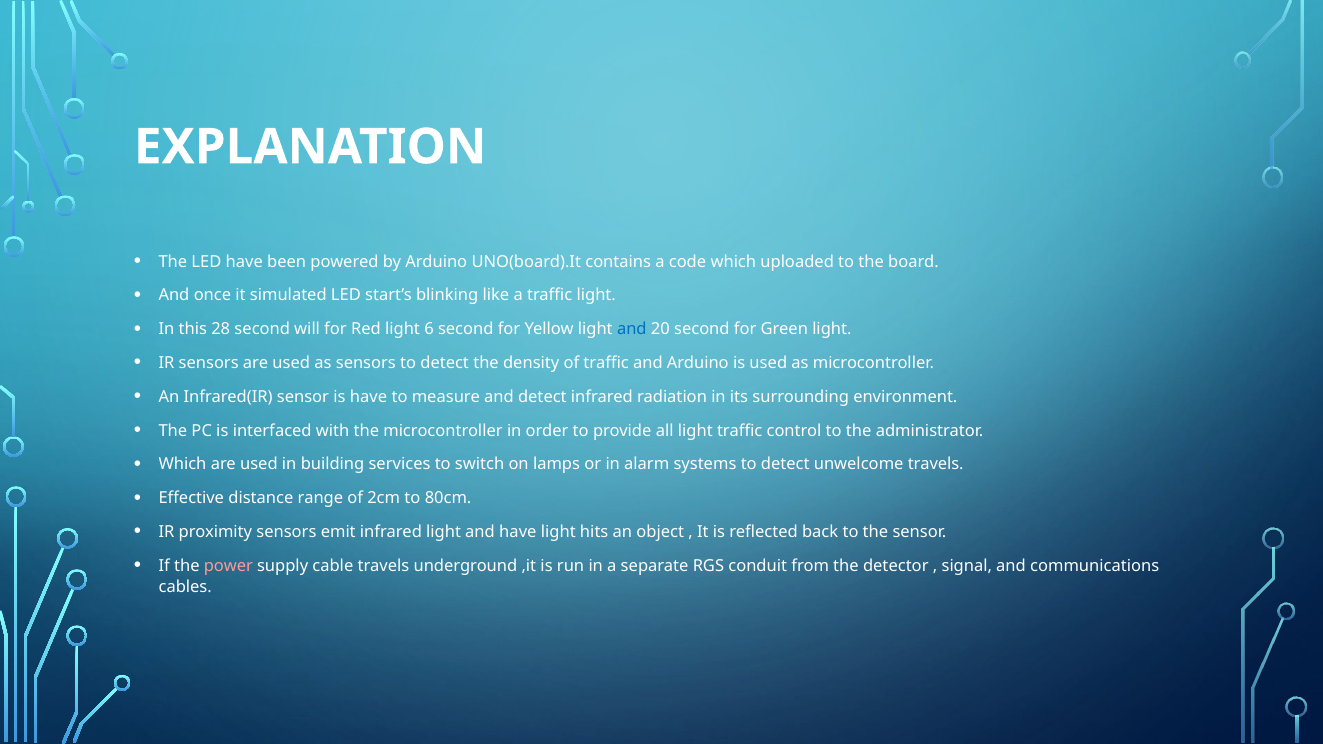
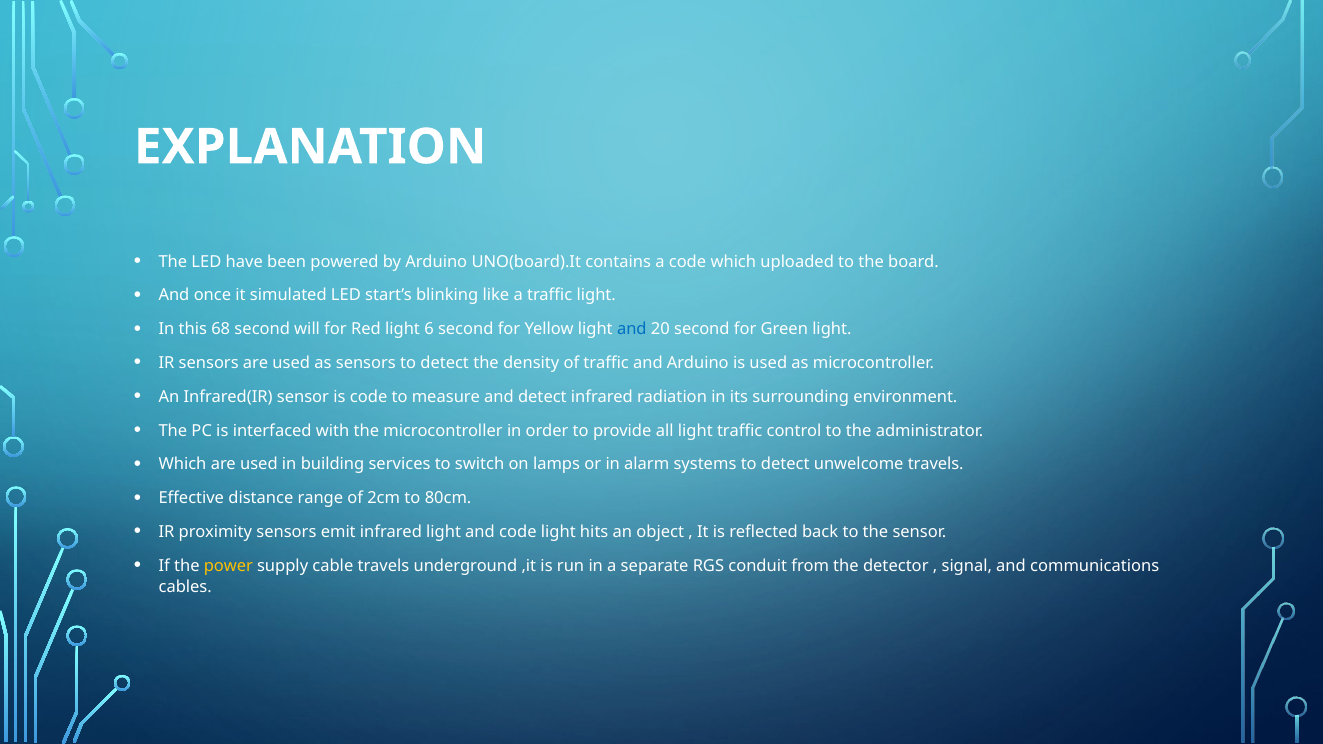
28: 28 -> 68 (221, 329)
is have: have -> code (369, 397)
and have: have -> code (518, 532)
power colour: pink -> yellow (228, 566)
